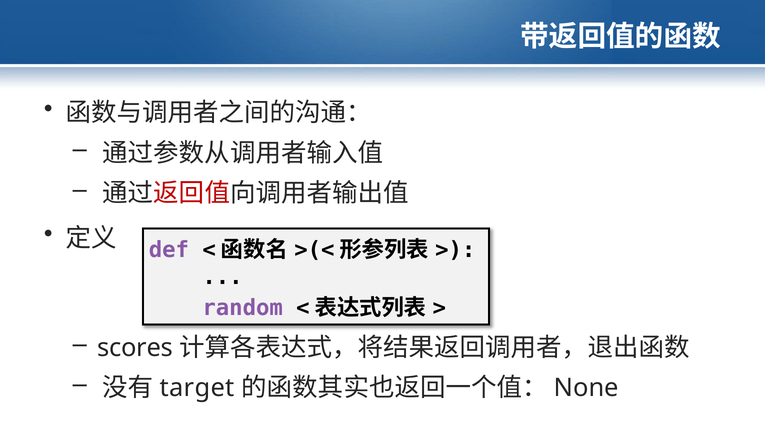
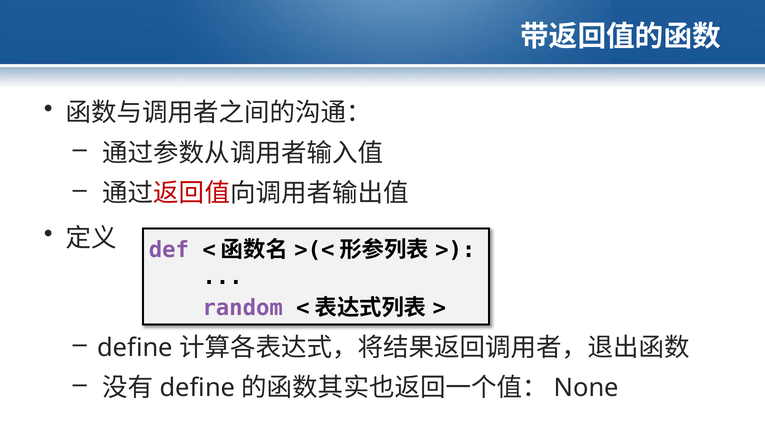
scores: scores -> define (135, 348)
target: target -> define (197, 388)
